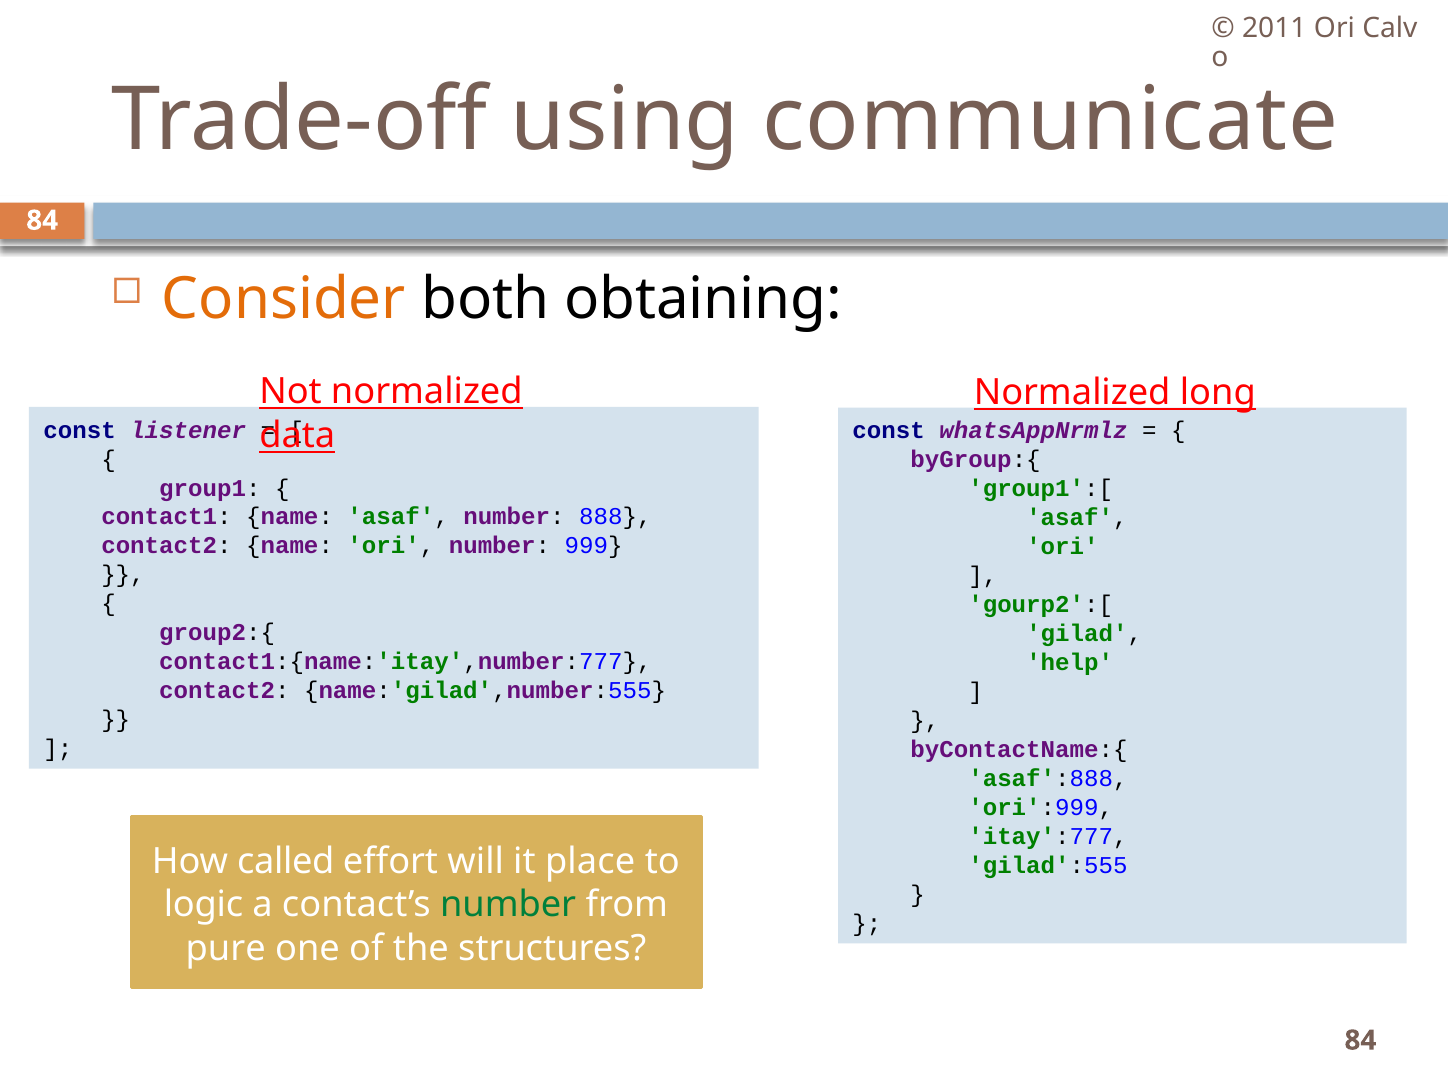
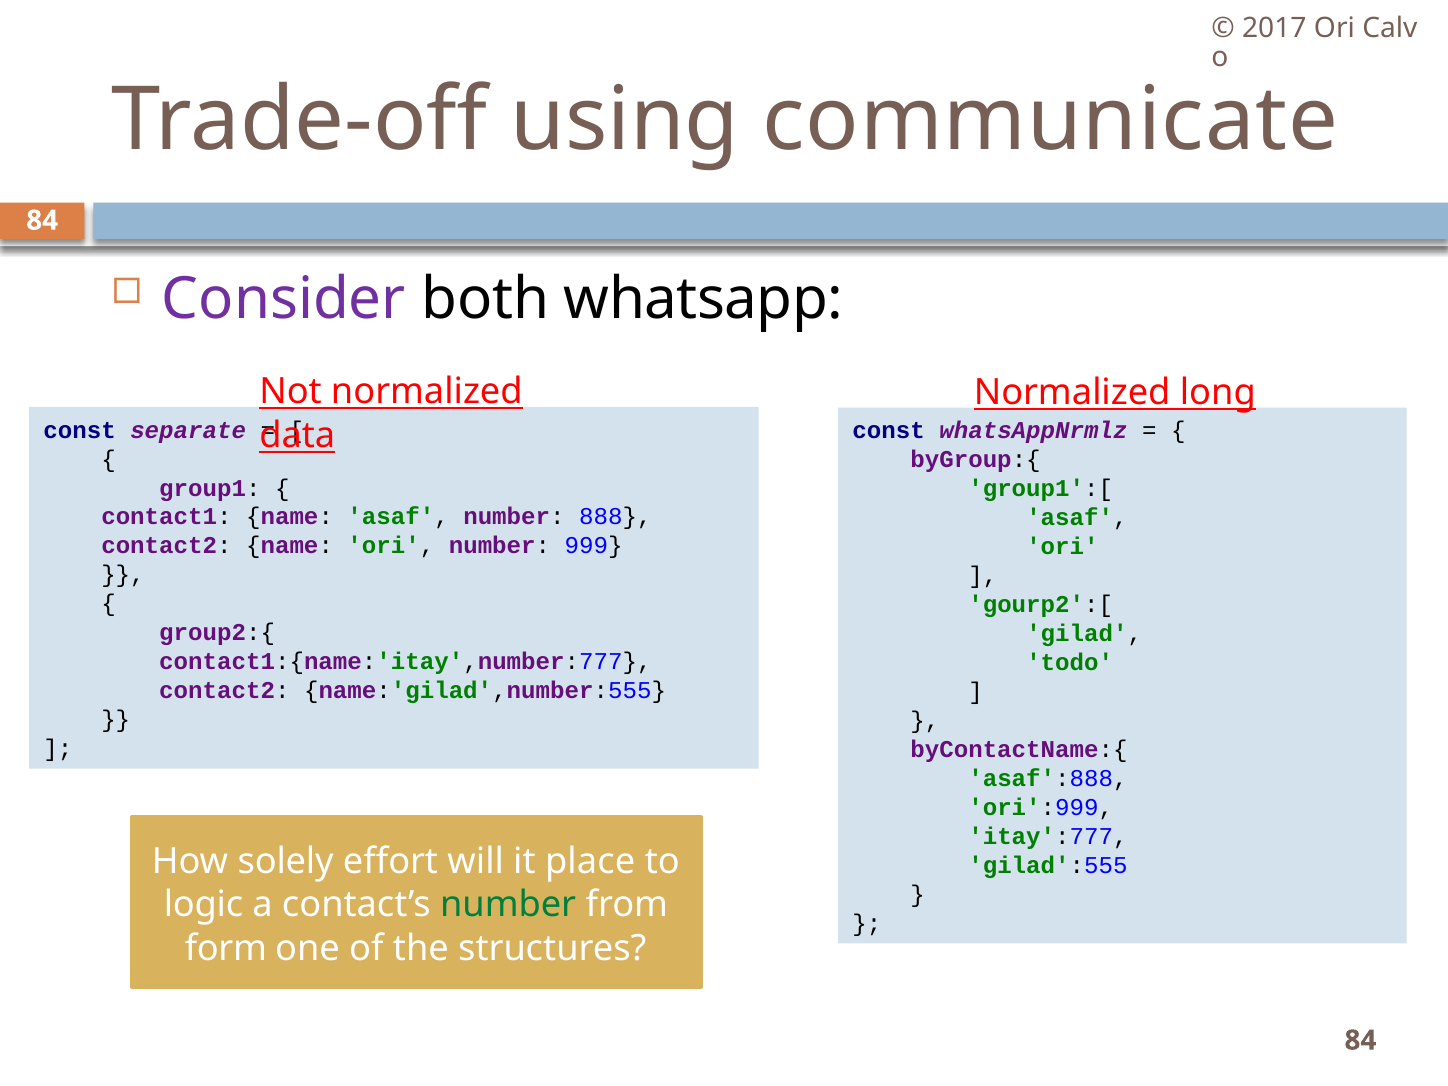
2011: 2011 -> 2017 (1274, 29)
Consider colour: orange -> purple (284, 300)
obtaining: obtaining -> whatsapp (703, 300)
listener: listener -> separate (188, 430)
help: help -> todo (1070, 663)
called: called -> solely (286, 861)
pure: pure -> form (226, 948)
